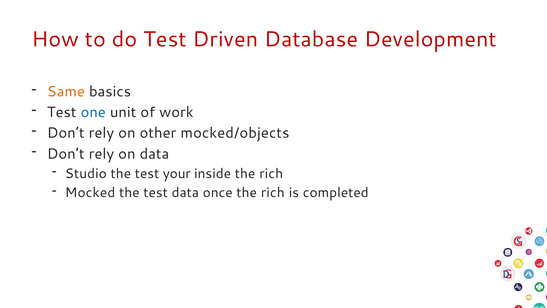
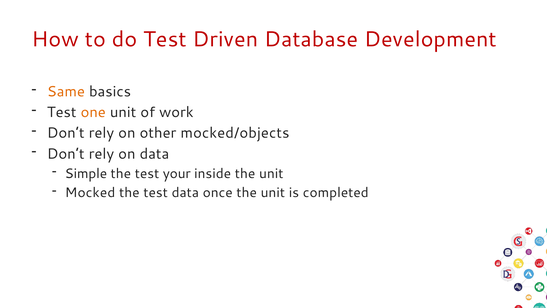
one colour: blue -> orange (93, 112)
Studio: Studio -> Simple (86, 174)
inside the rich: rich -> unit (271, 174)
once the rich: rich -> unit (273, 193)
